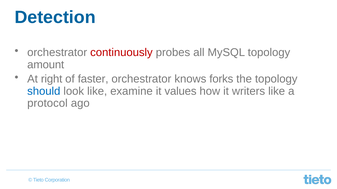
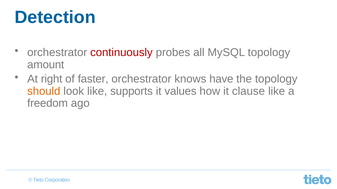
forks: forks -> have (221, 79)
should colour: blue -> orange (44, 91)
examine: examine -> supports (132, 91)
writers: writers -> clause (248, 91)
protocol: protocol -> freedom (48, 104)
